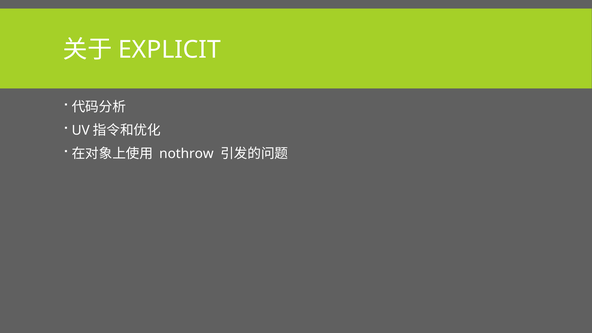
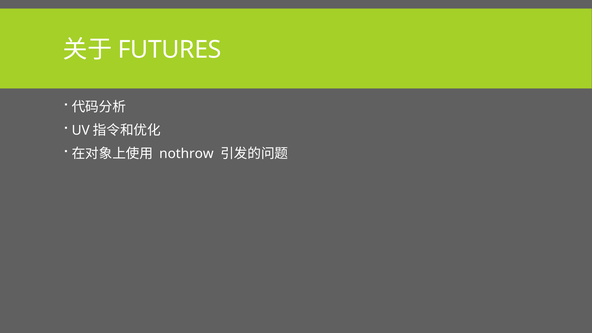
EXPLICIT: EXPLICIT -> FUTURES (170, 50)
